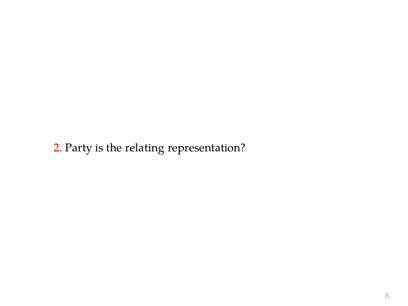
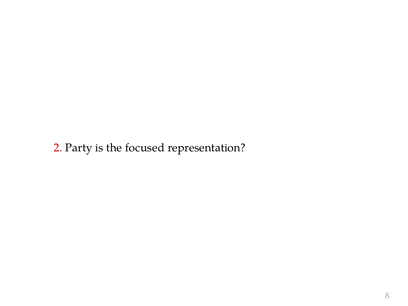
relating: relating -> focused (145, 148)
